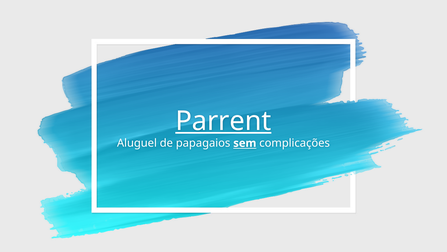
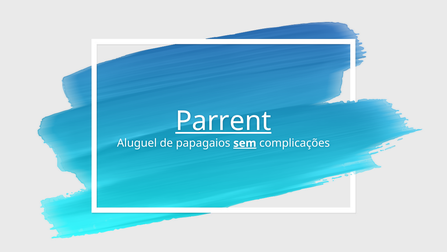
sem underline: none -> present (245, 143)
